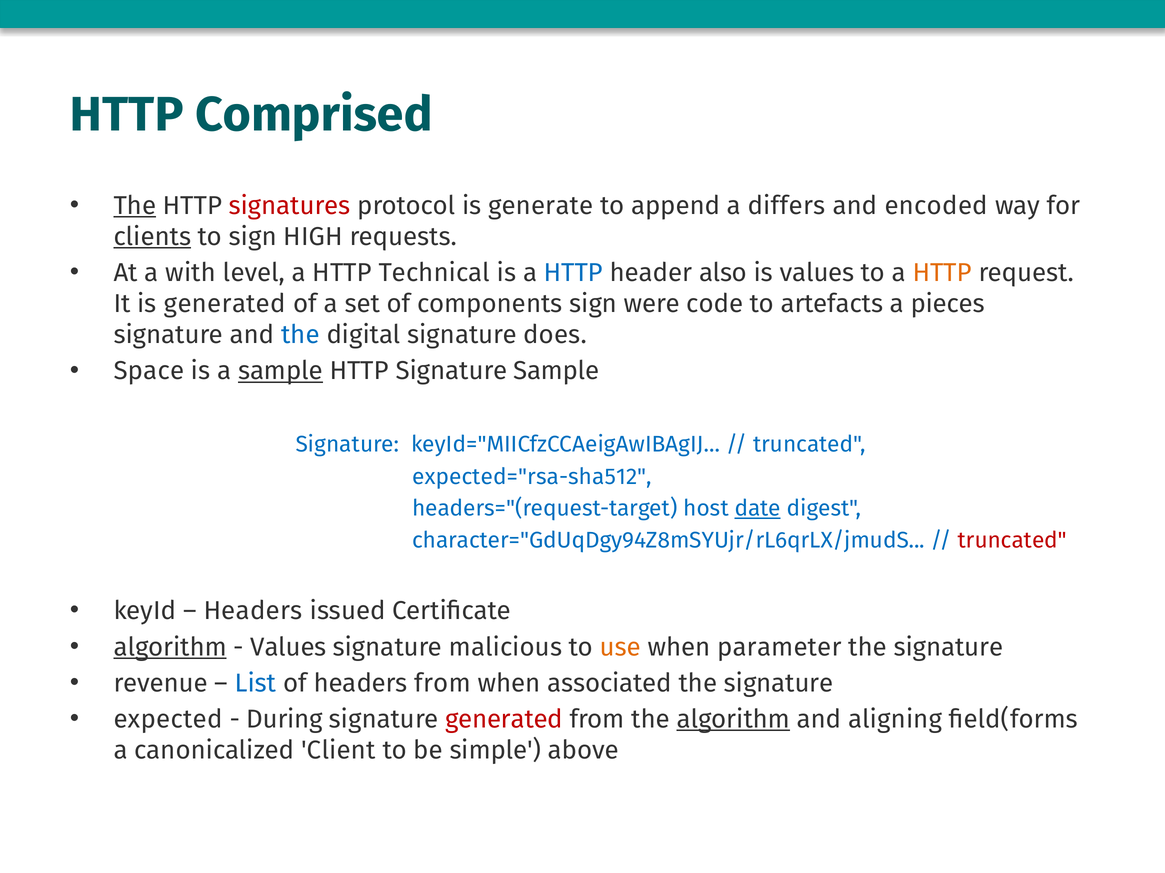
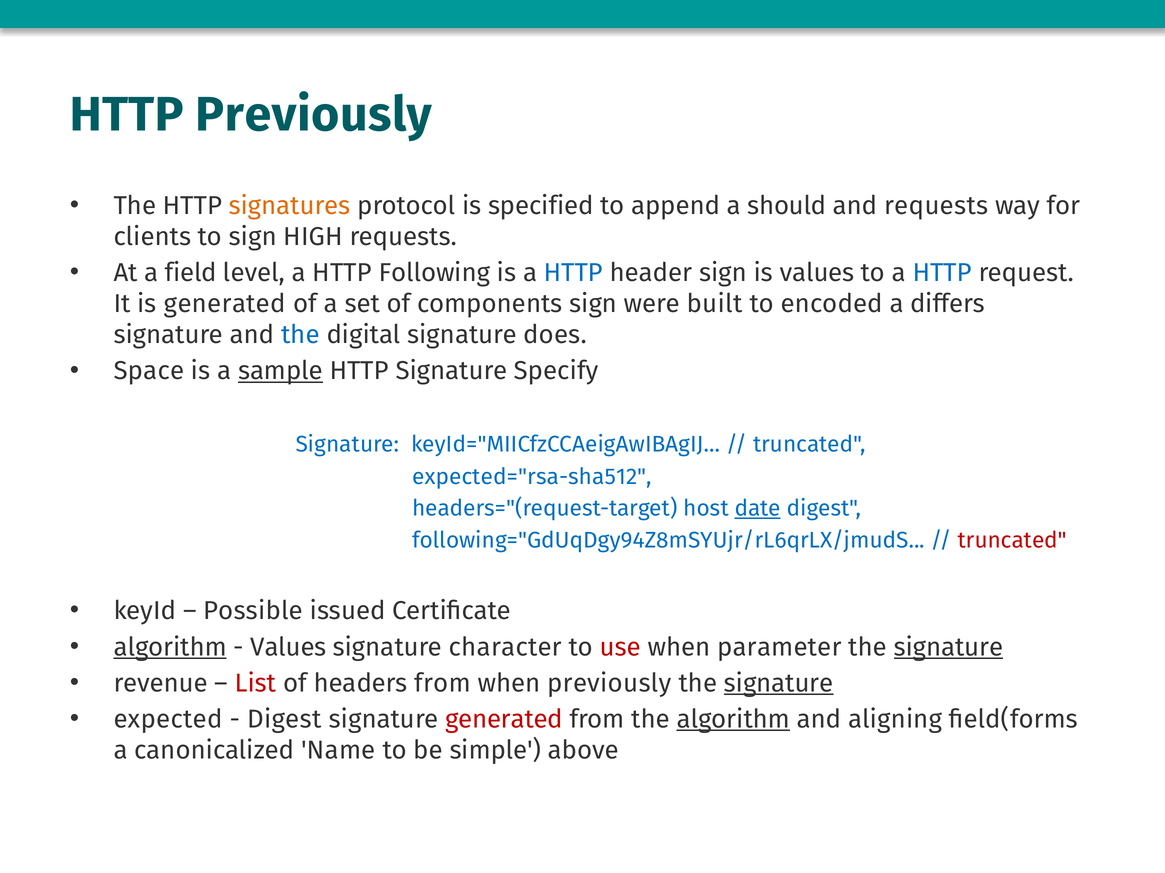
HTTP Comprised: Comprised -> Previously (314, 115)
The underline: present -> none (135, 206)
signatures colour: red -> orange (290, 206)
generate: generate -> specified (541, 206)
differs: differs -> should (787, 206)
and encoded: encoded -> requests (936, 206)
clients underline: present -> none (152, 237)
with: with -> field (191, 273)
Technical: Technical -> Following (434, 273)
header also: also -> sign (723, 273)
HTTP colour: orange -> blue (942, 273)
code: code -> built (715, 304)
artefacts: artefacts -> encoded (832, 304)
pieces: pieces -> differs (948, 304)
Signature Sample: Sample -> Specify (556, 371)
character="GdUqDgy94Z8mSYUjr/rL6qrLX/jmudS: character="GdUqDgy94Z8mSYUjr/rL6qrLX/jmudS -> following="GdUqDgy94Z8mSYUjr/rL6qrLX/jmudS (668, 541)
Headers: Headers -> Possible (253, 611)
malicious: malicious -> character (505, 648)
use colour: orange -> red (620, 648)
signature underline: none -> present (949, 648)
List colour: blue -> red (256, 684)
when associated: associated -> previously (609, 684)
signature underline: none -> present (779, 684)
During: During -> Digest (284, 720)
Client: Client -> Name (338, 751)
